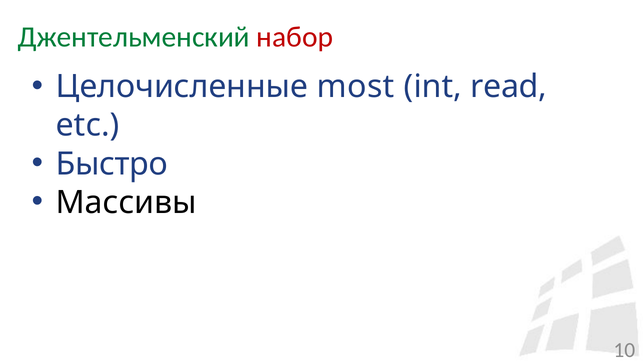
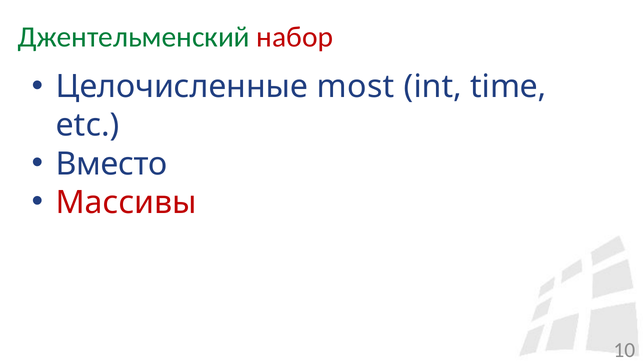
read: read -> time (508, 87)
Быстро: Быстро -> Вместо (112, 164)
Массивы colour: black -> red (126, 203)
